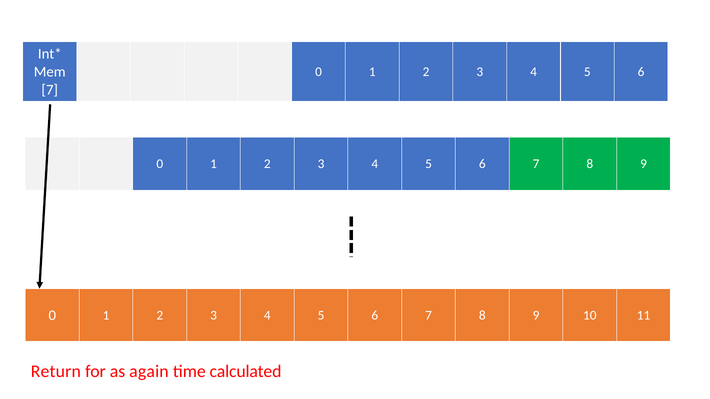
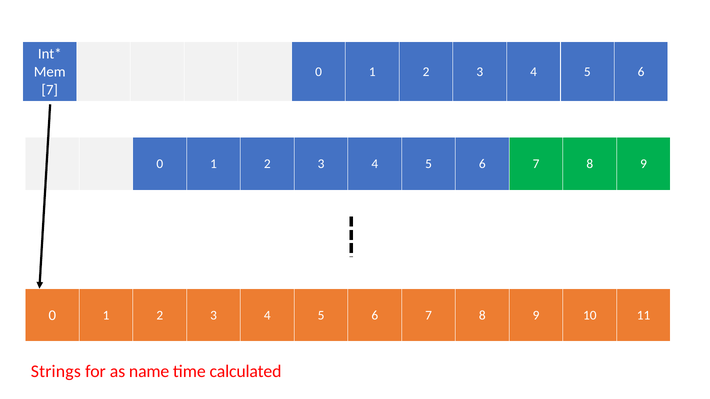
Return: Return -> Strings (56, 372)
again: again -> name (149, 372)
